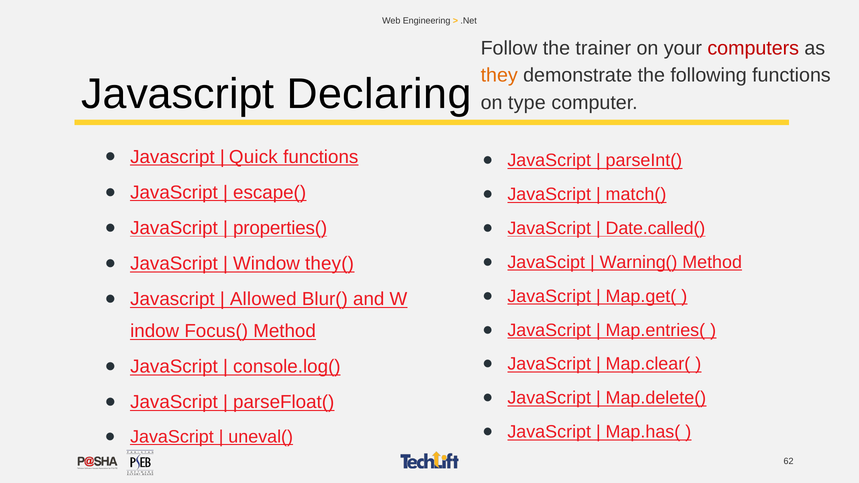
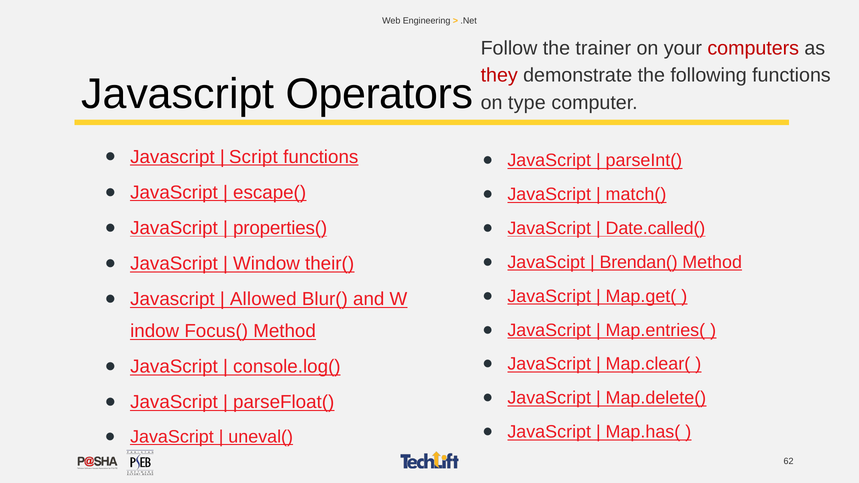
they colour: orange -> red (499, 76)
Declaring: Declaring -> Operators (379, 94)
Quick: Quick -> Script (253, 157)
Warning(: Warning( -> Brendan( (639, 262)
they(: they( -> their( (330, 264)
